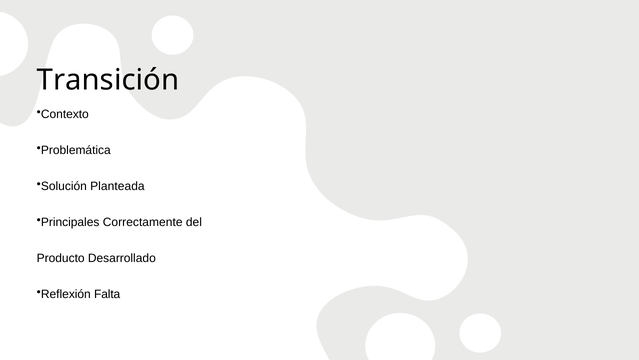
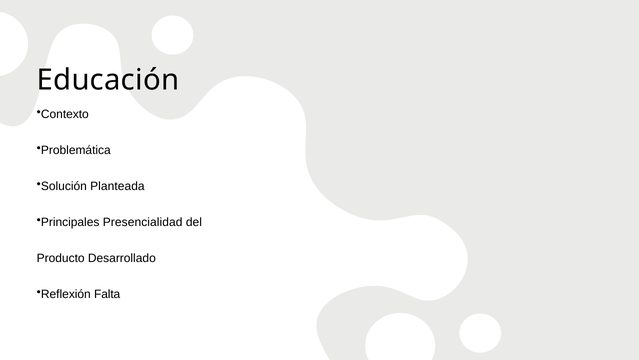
Transición: Transición -> Educación (108, 80)
Correctamente: Correctamente -> Presencialidad (143, 222)
